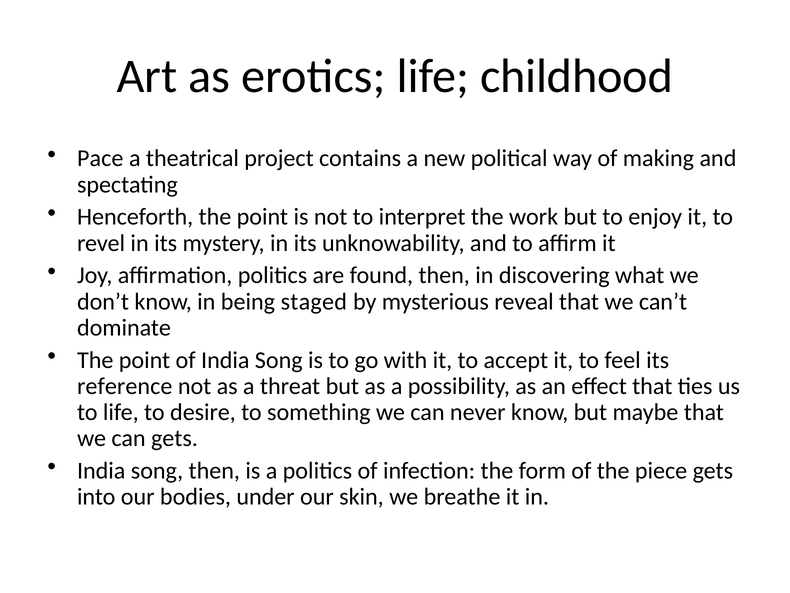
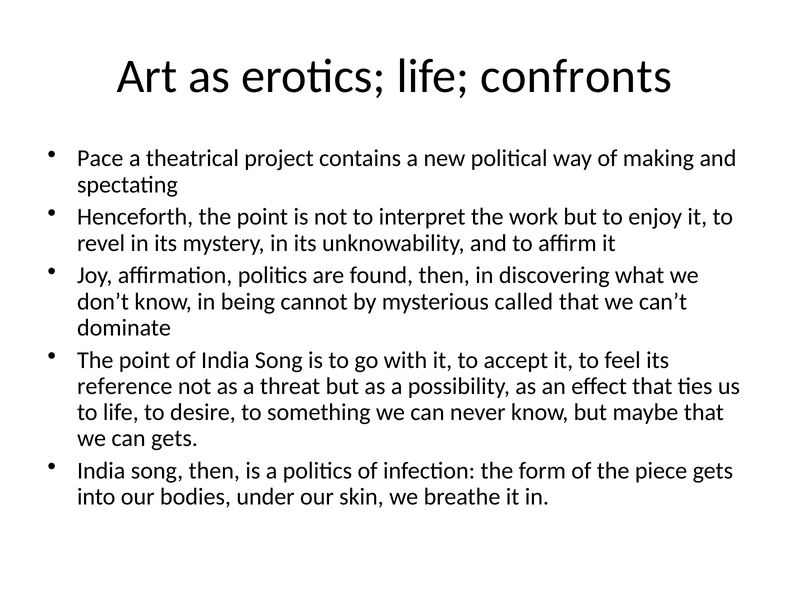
childhood: childhood -> confronts (576, 76)
staged: staged -> cannot (314, 301)
reveal: reveal -> called (524, 301)
